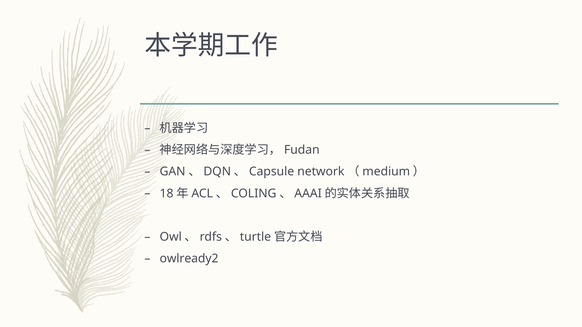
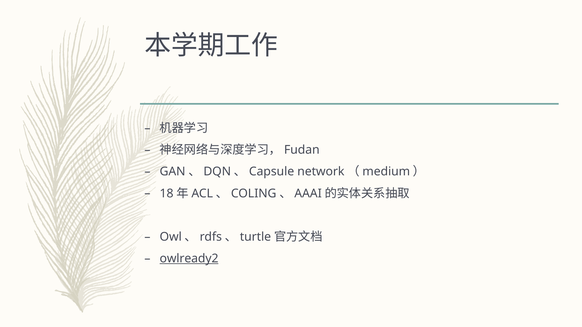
owlready2 underline: none -> present (189, 259)
